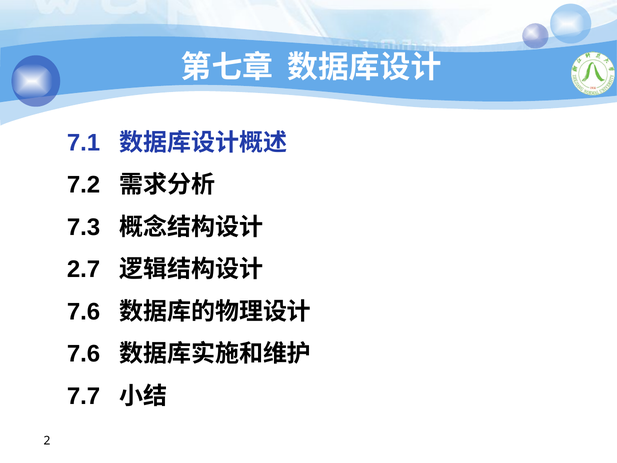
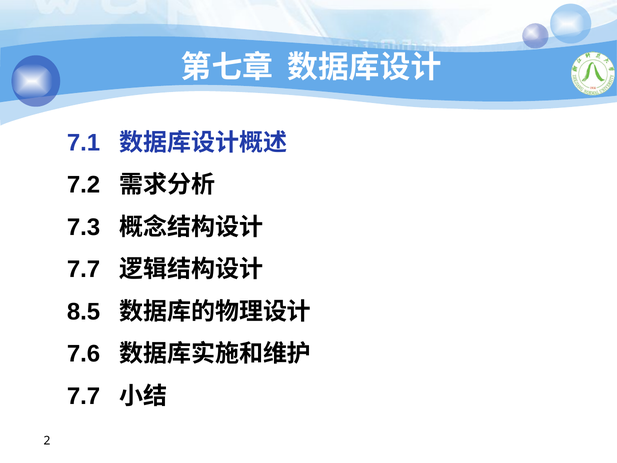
2.7: 2.7 -> 7.7 (84, 269)
7.6: 7.6 -> 8.5 (84, 311)
